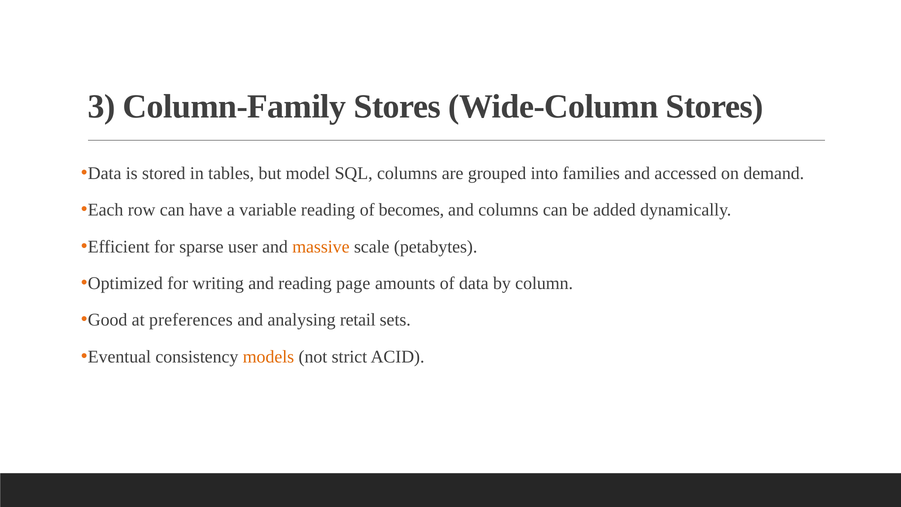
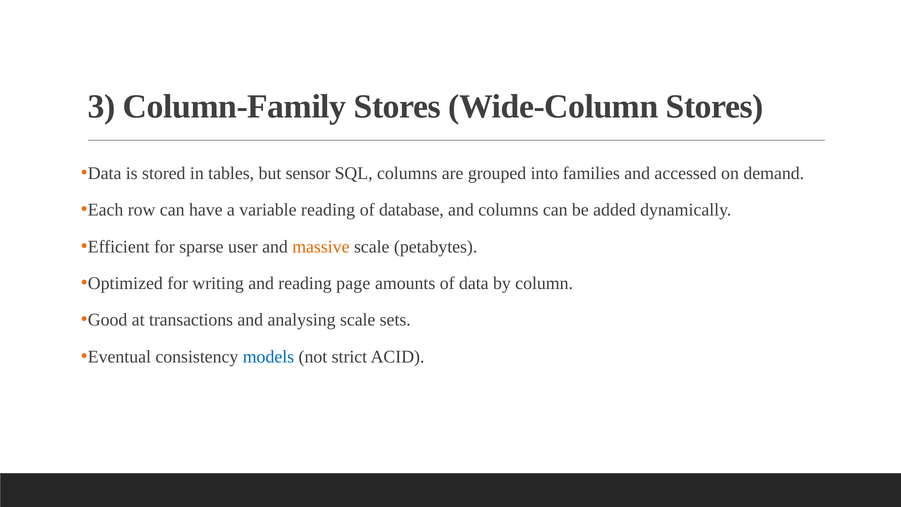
model: model -> sensor (308, 173)
becomes: becomes -> database (411, 210)
preferences: preferences -> transactions (191, 320)
analysing retail: retail -> scale (358, 320)
models colour: orange -> blue (268, 357)
